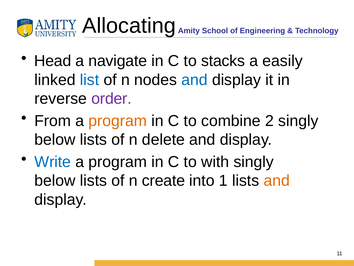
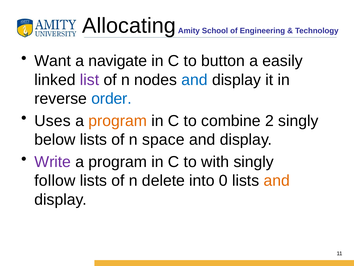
Head: Head -> Want (53, 61)
stacks: stacks -> button (223, 61)
list colour: blue -> purple (90, 80)
order colour: purple -> blue (111, 99)
From: From -> Uses (53, 121)
delete: delete -> space (163, 139)
Write colour: blue -> purple (53, 162)
below: below -> follow (55, 180)
create: create -> delete (163, 180)
1: 1 -> 0 (223, 180)
